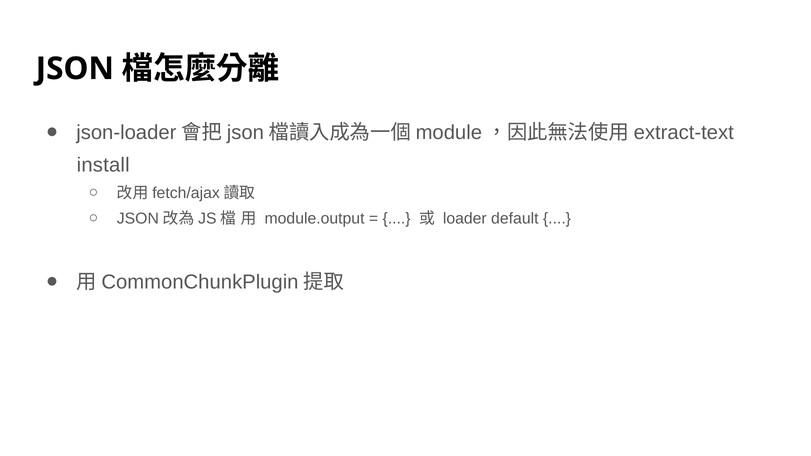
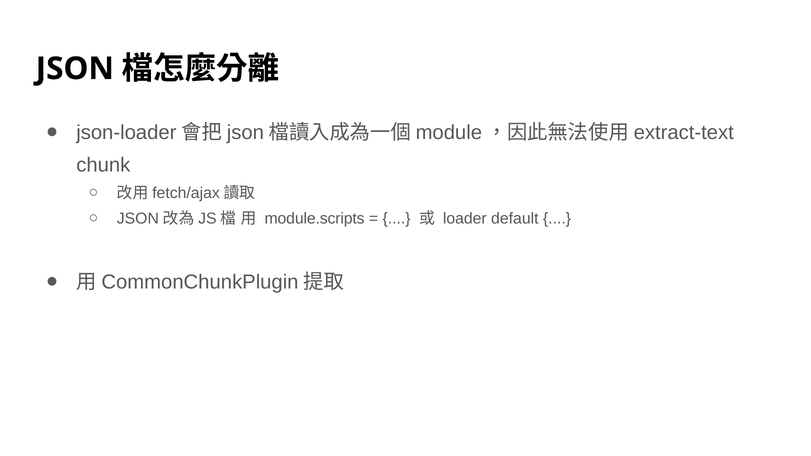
install: install -> chunk (103, 165)
module.output: module.output -> module.scripts (315, 219)
